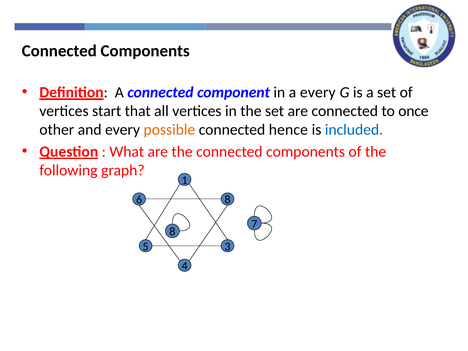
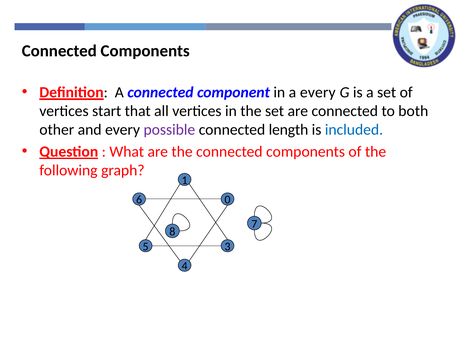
once: once -> both (413, 111)
possible colour: orange -> purple (169, 130)
hence: hence -> length (288, 130)
6 8: 8 -> 0 (228, 200)
